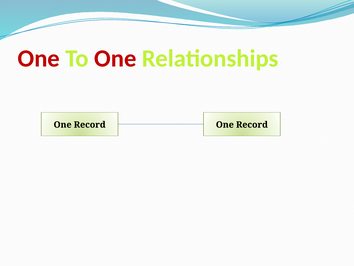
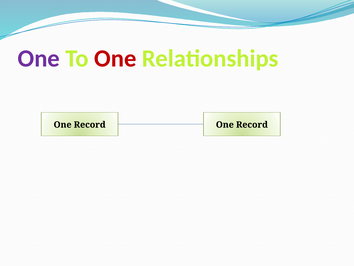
One colour: red -> purple (39, 58)
